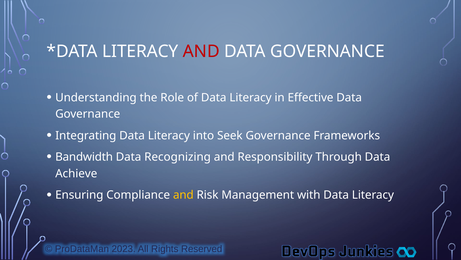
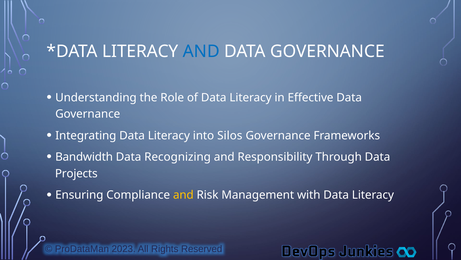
AND colour: red -> blue (201, 51)
Seek: Seek -> Silos (230, 135)
Achieve: Achieve -> Projects (76, 173)
